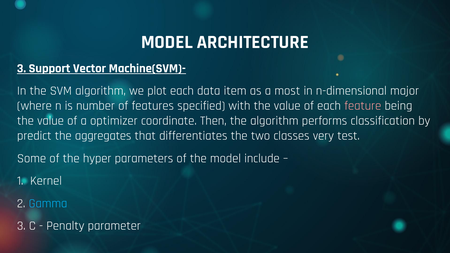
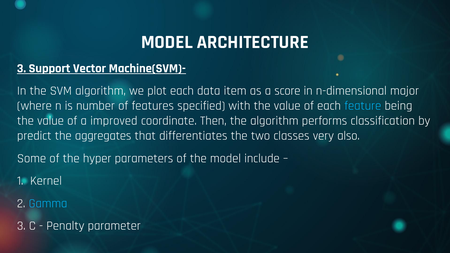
most: most -> score (287, 91)
feature colour: pink -> light blue (363, 106)
optimizer: optimizer -> improved (114, 121)
test: test -> also (349, 136)
